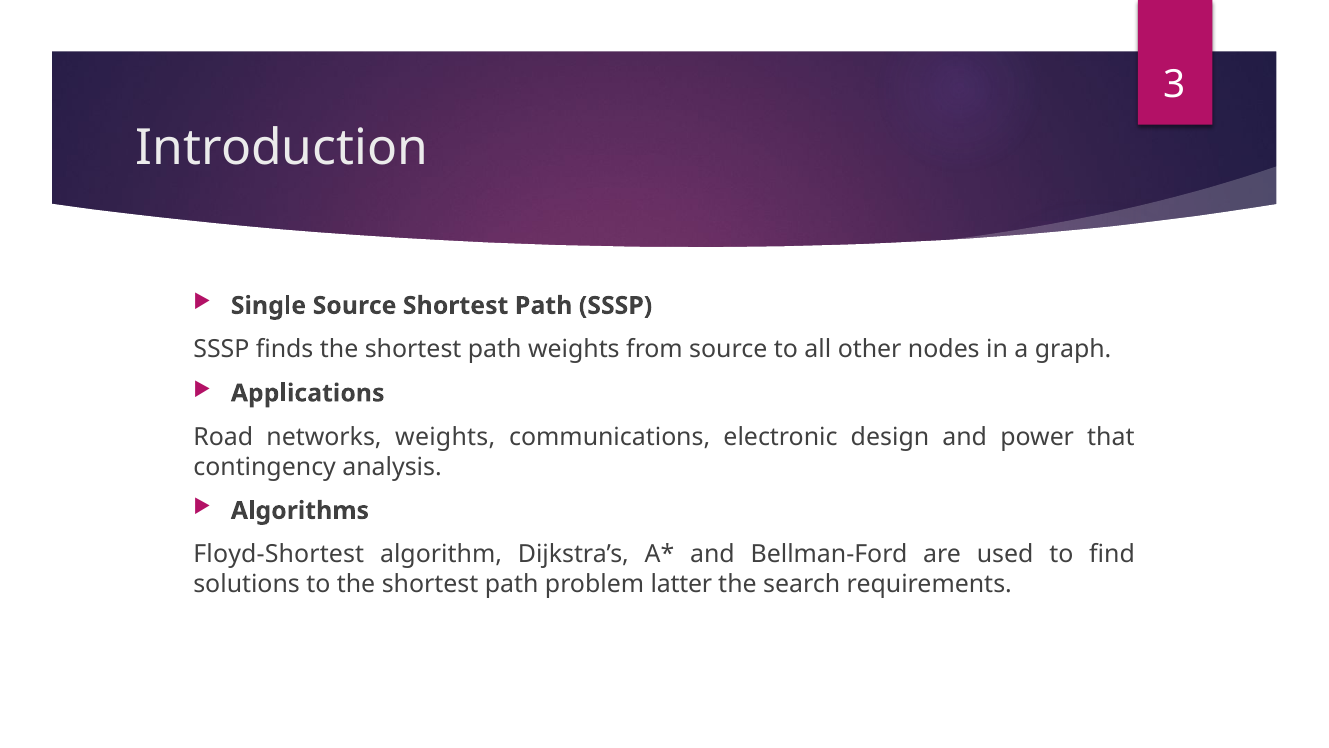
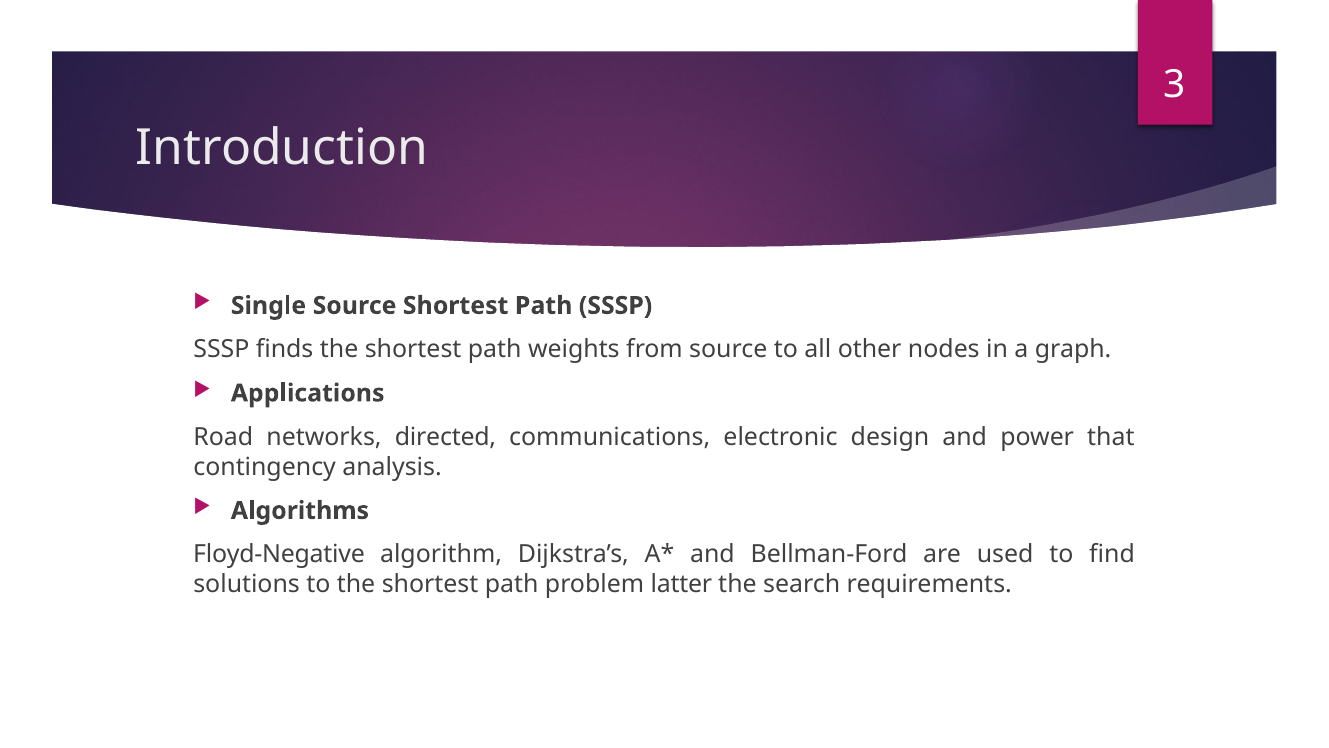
networks weights: weights -> directed (445, 437)
Floyd-Shortest: Floyd-Shortest -> Floyd-Negative (279, 554)
